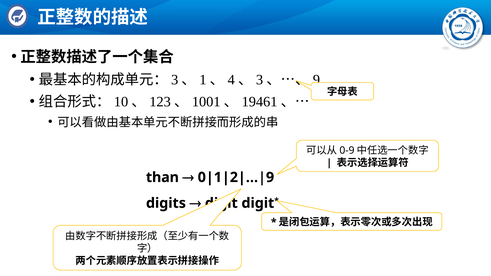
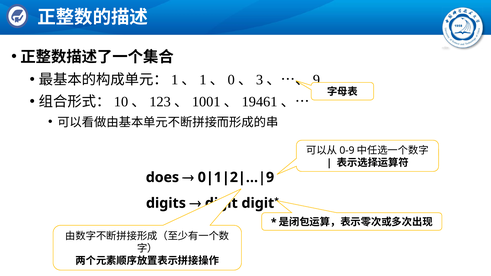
3: 3 -> 1 (175, 80)
4: 4 -> 0 (231, 80)
than: than -> does (162, 177)
